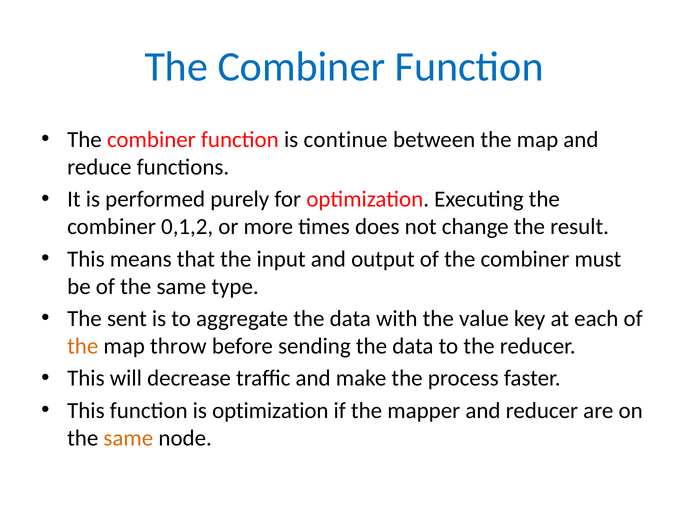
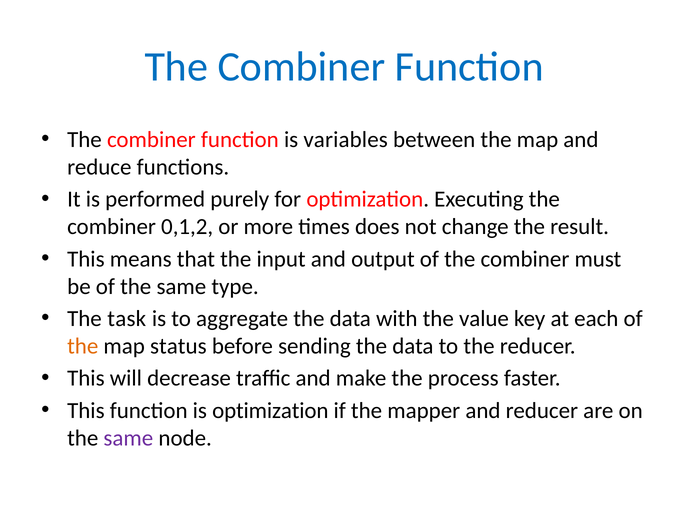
continue: continue -> variables (346, 139)
sent: sent -> task (127, 319)
throw: throw -> status (178, 346)
same colour: orange -> purple (128, 438)
